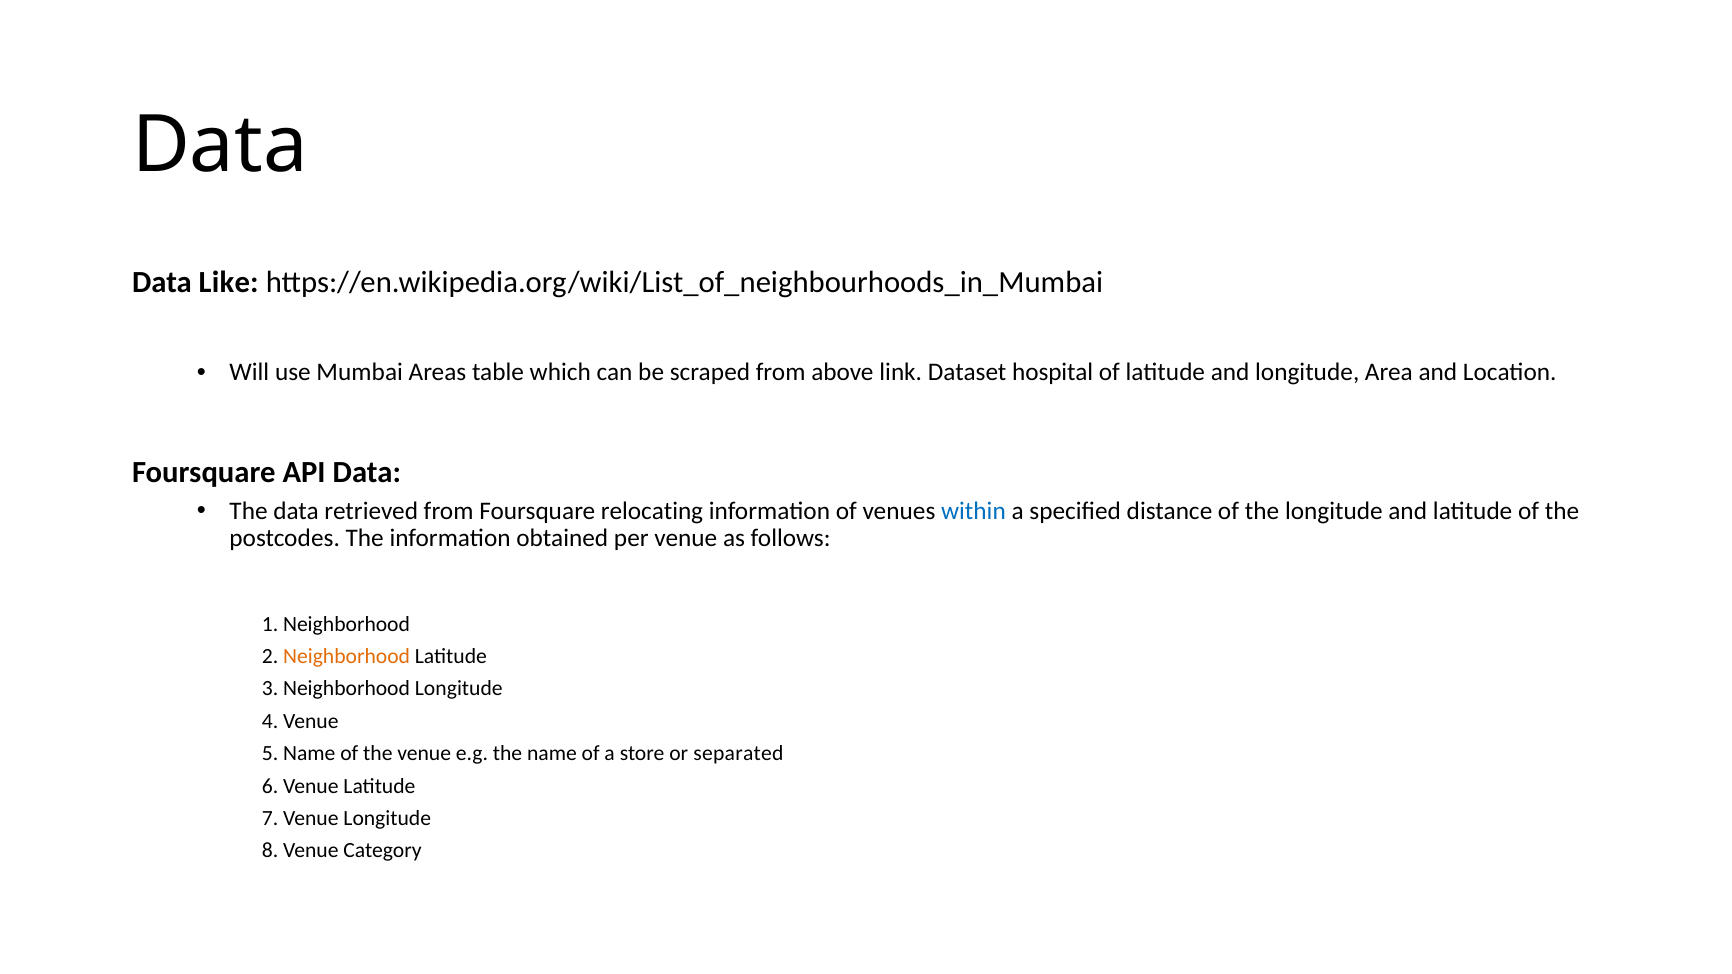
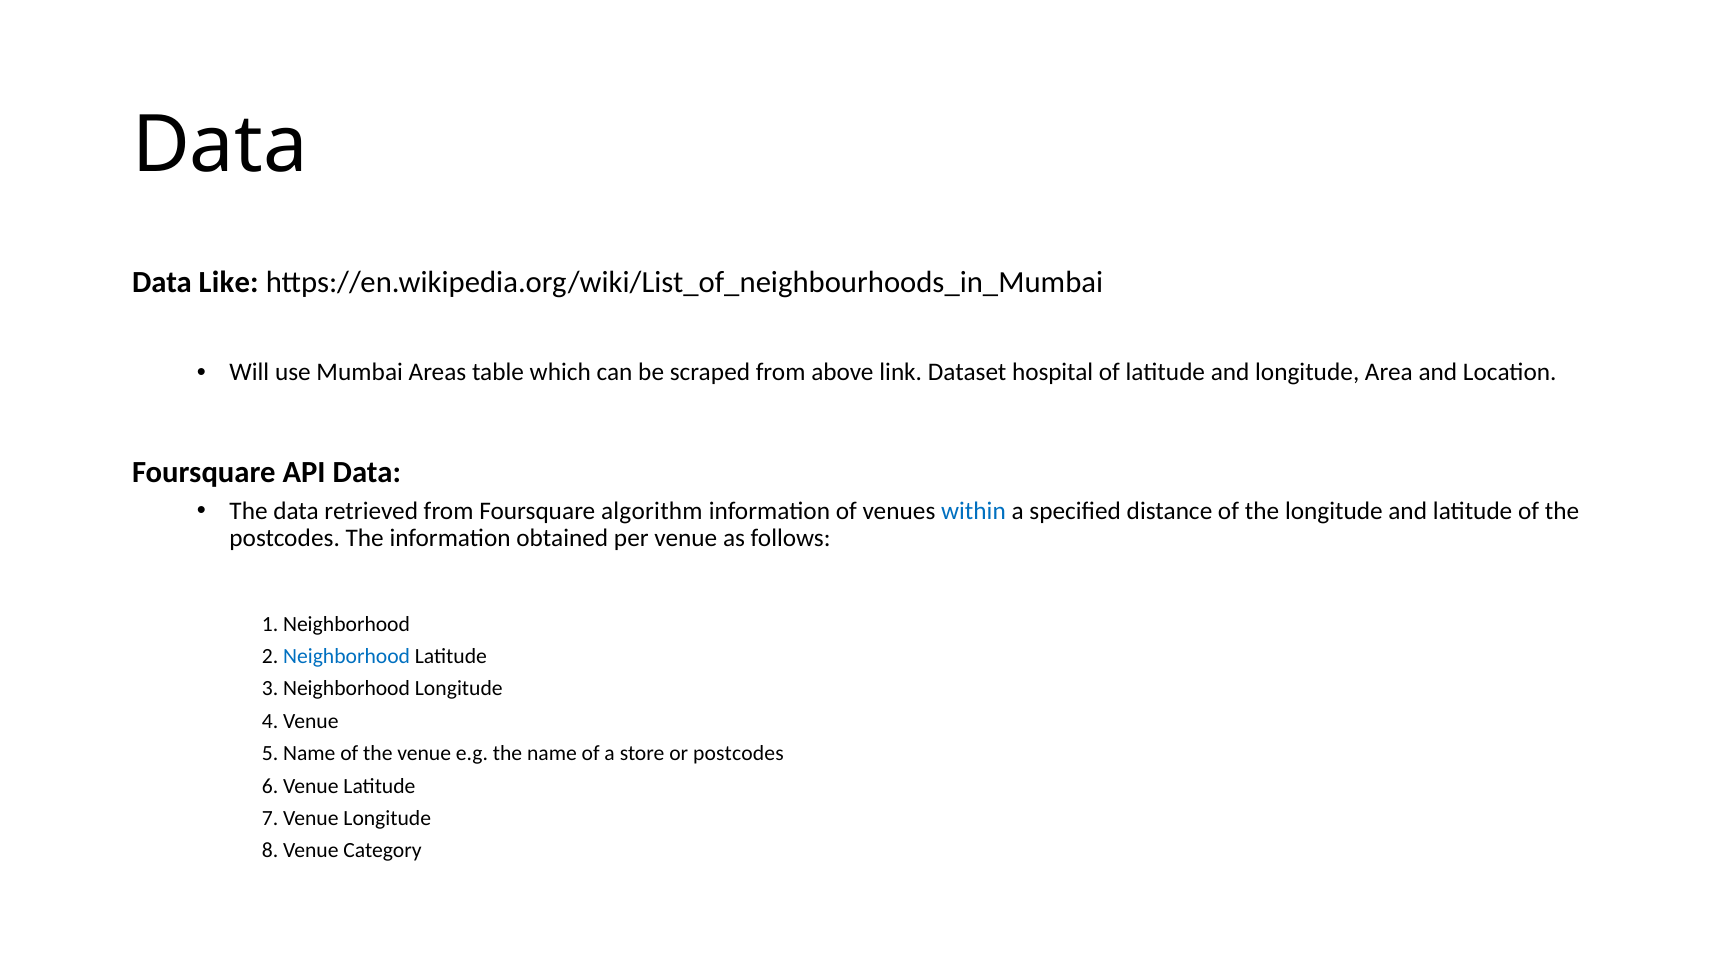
relocating: relocating -> algorithm (652, 511)
Neighborhood colour: orange -> blue (347, 657)
or separated: separated -> postcodes (738, 754)
